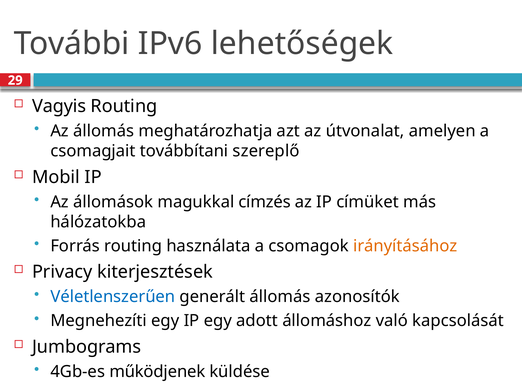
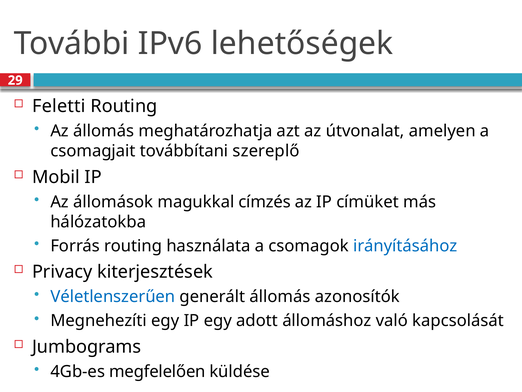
Vagyis: Vagyis -> Feletti (59, 106)
irányításához colour: orange -> blue (405, 246)
működjenek: működjenek -> megfelelően (157, 371)
